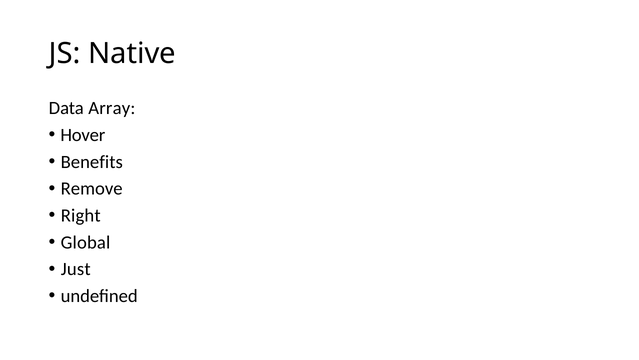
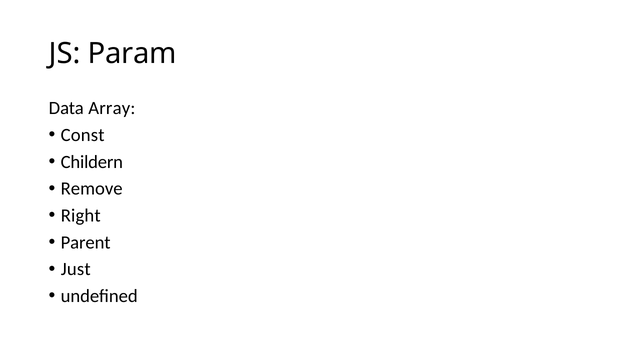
Native: Native -> Param (132, 54)
Hover: Hover -> Const (83, 135)
Benefits: Benefits -> Childern (92, 162)
Global: Global -> Parent (86, 242)
